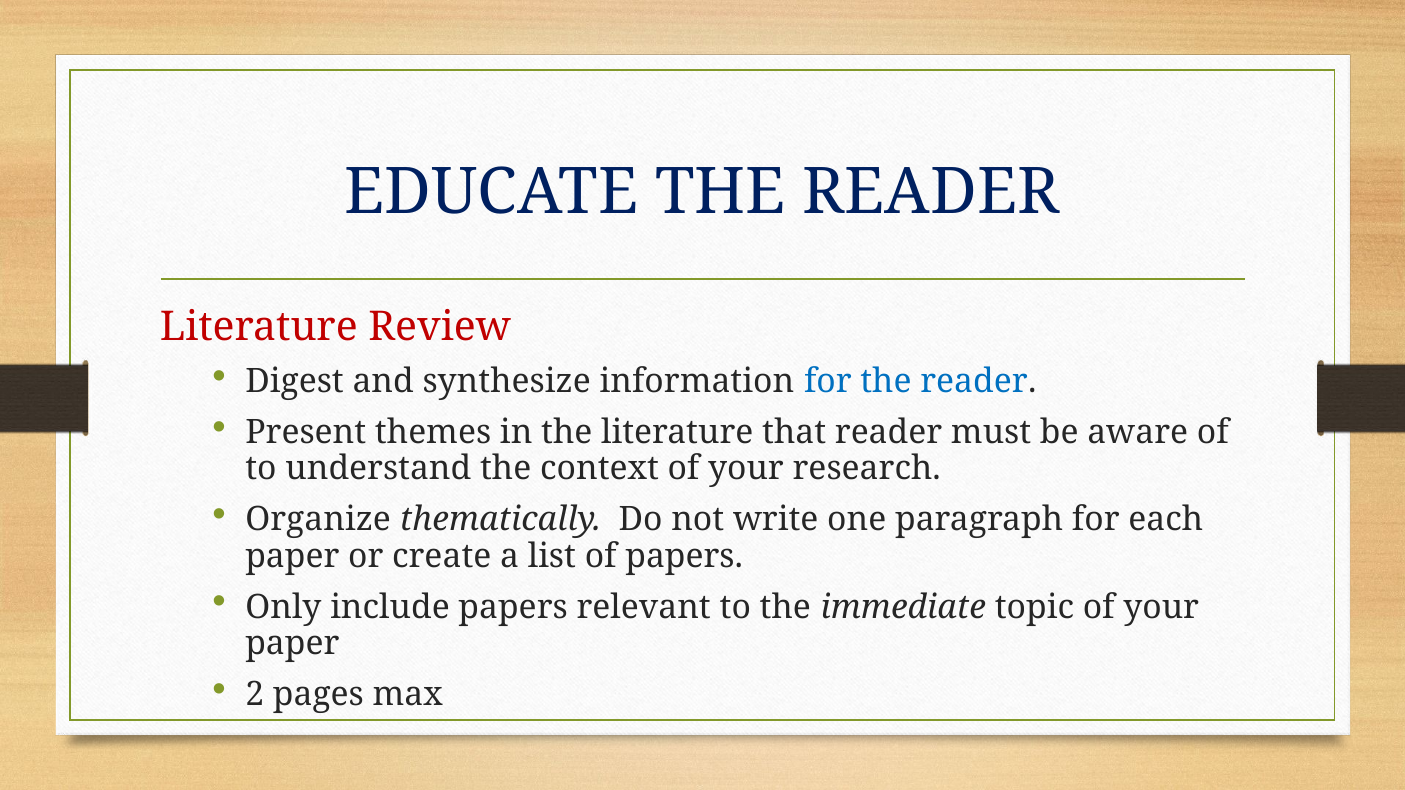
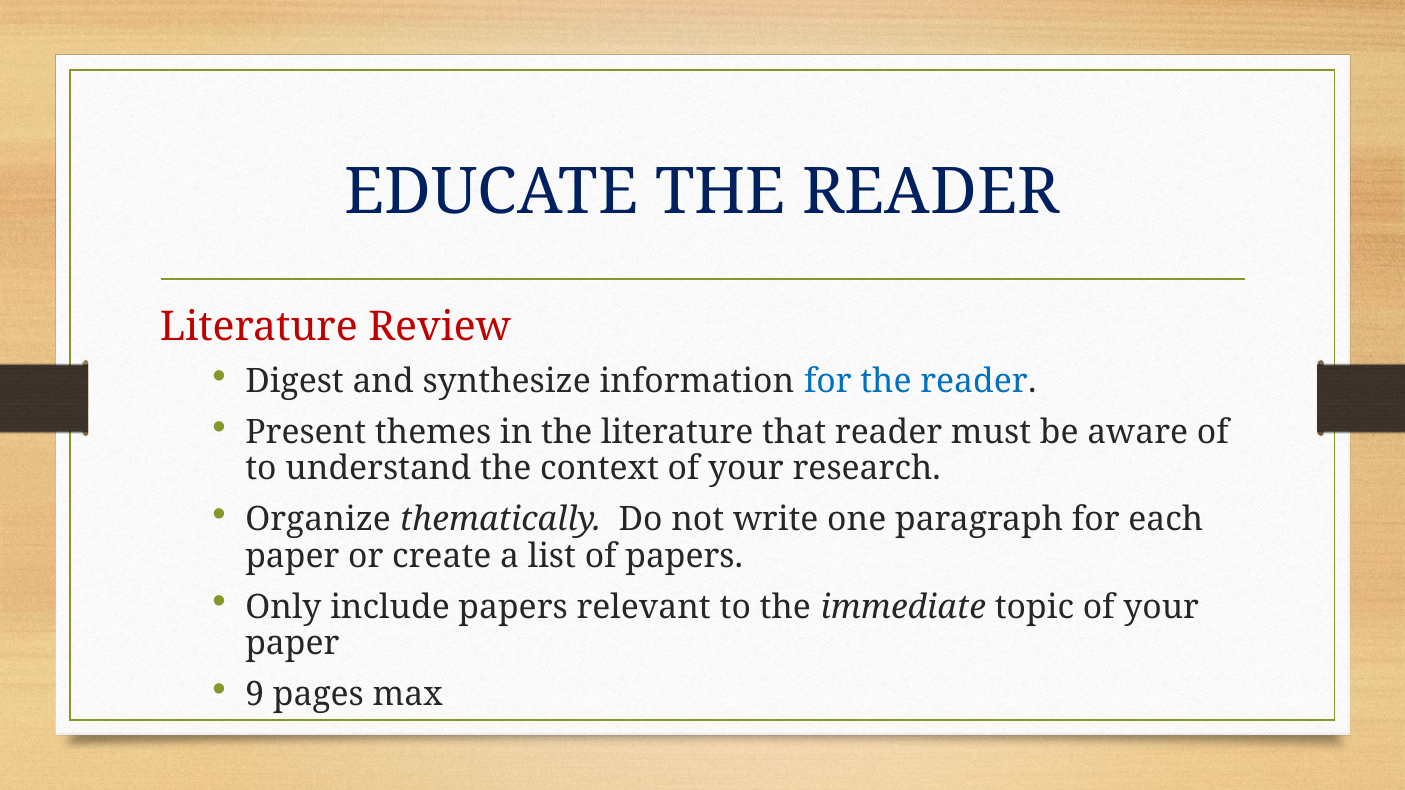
2: 2 -> 9 (255, 695)
